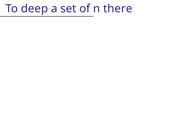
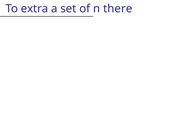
deep: deep -> extra (35, 9)
